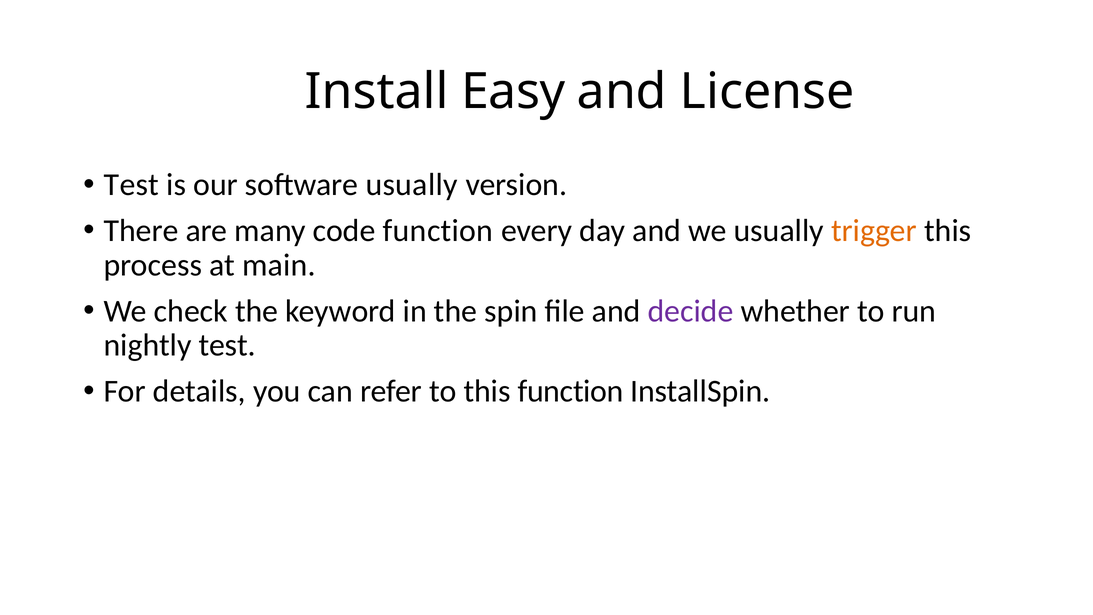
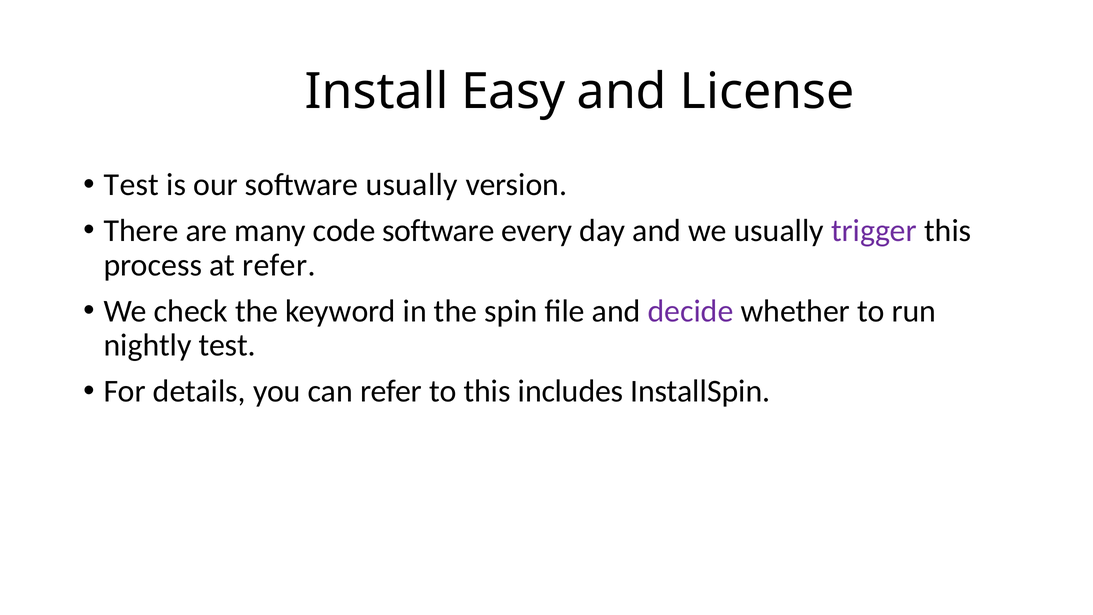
code function: function -> software (438, 231)
trigger colour: orange -> purple (874, 231)
at main: main -> refer (279, 265)
this function: function -> includes (571, 391)
